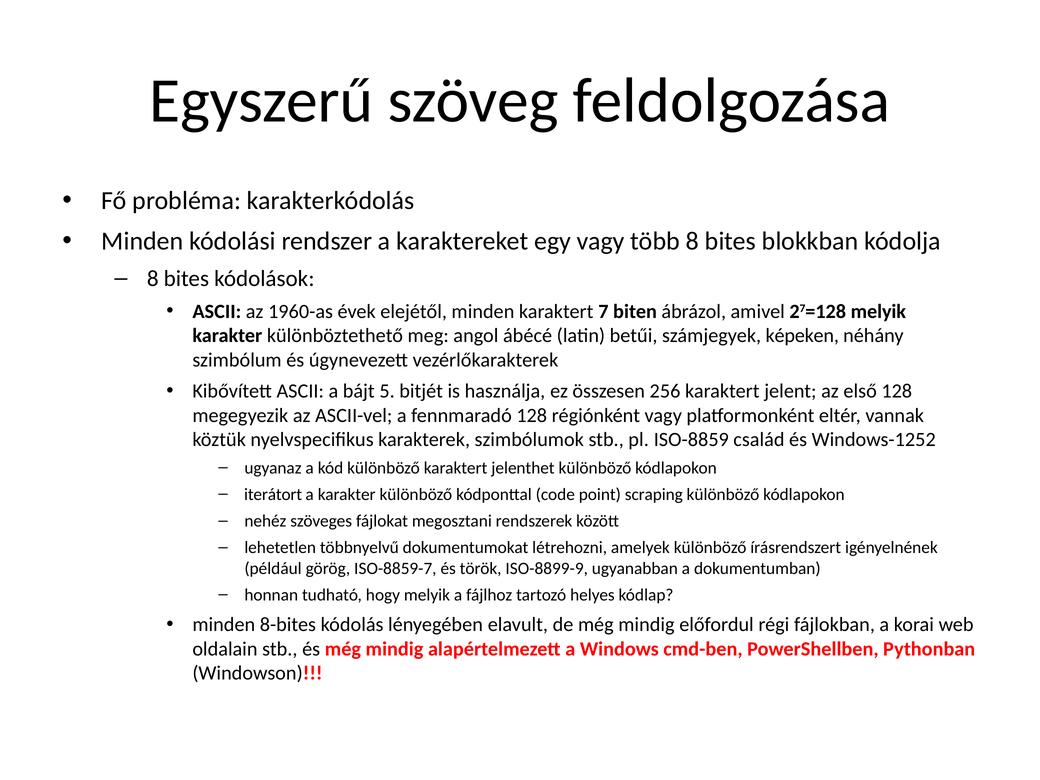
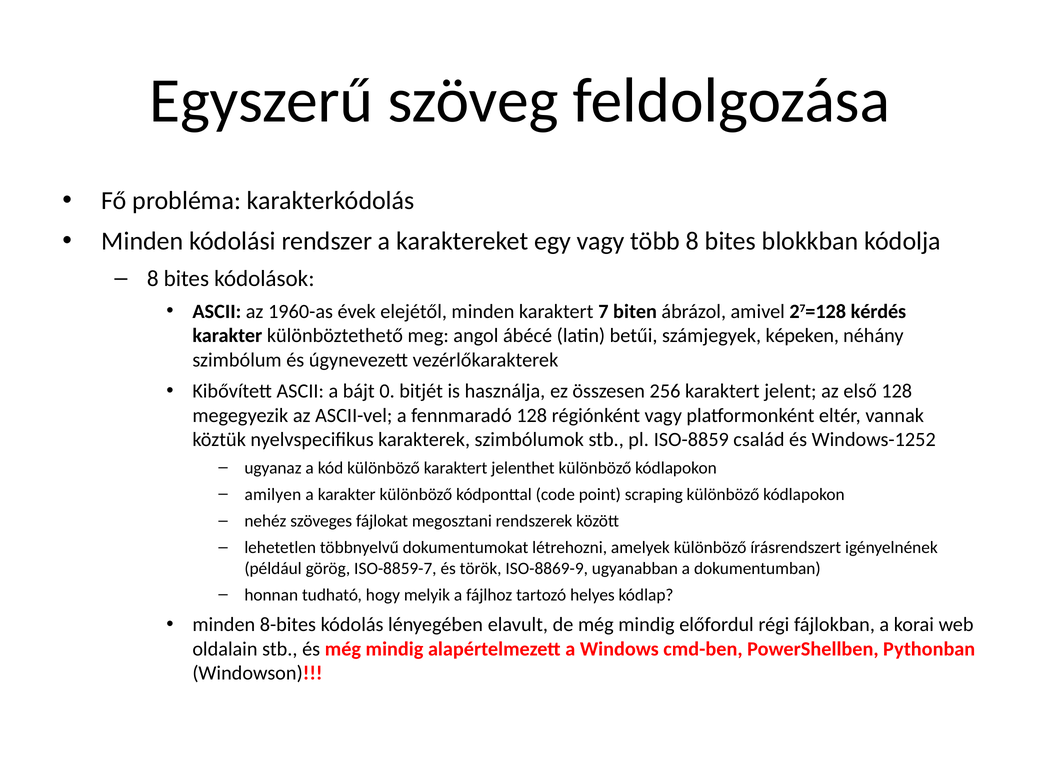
27=128 melyik: melyik -> kérdés (878, 311)
5: 5 -> 0 (387, 391)
iterátort: iterátort -> amilyen (273, 494)
ISO-8899-9: ISO-8899-9 -> ISO-8869-9 (547, 568)
